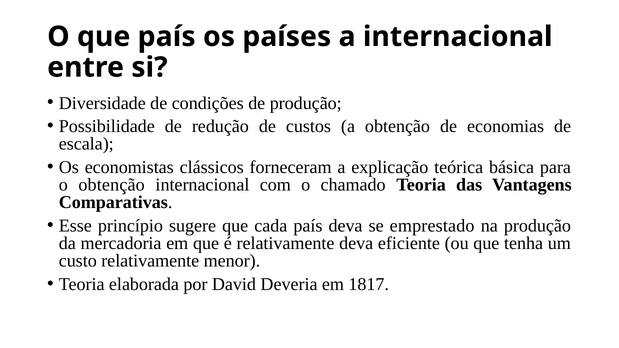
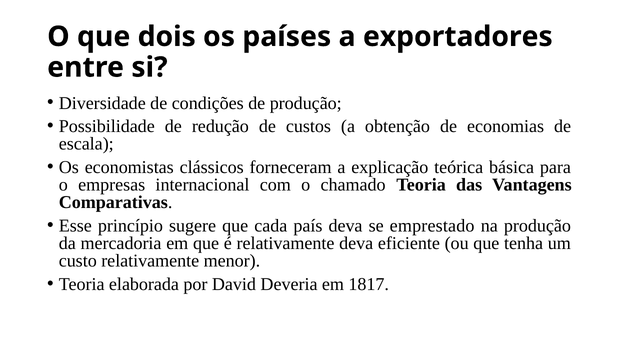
que país: país -> dois (167, 37)
a internacional: internacional -> exportadores (458, 37)
o obtenção: obtenção -> empresas (112, 185)
